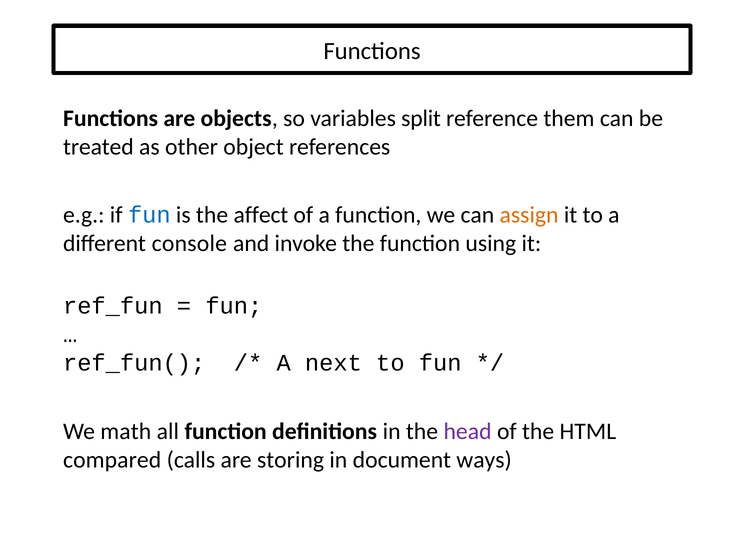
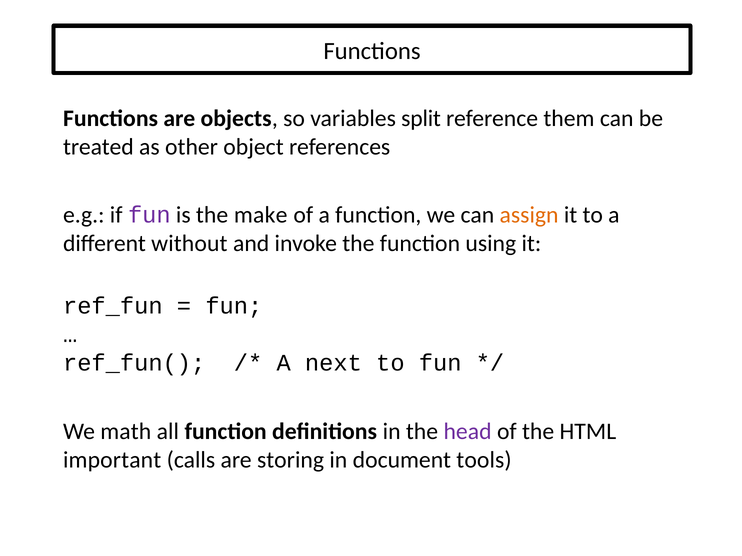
fun colour: blue -> purple (149, 215)
affect: affect -> make (261, 215)
console: console -> without (189, 244)
compared: compared -> important (112, 460)
ways: ways -> tools (484, 460)
